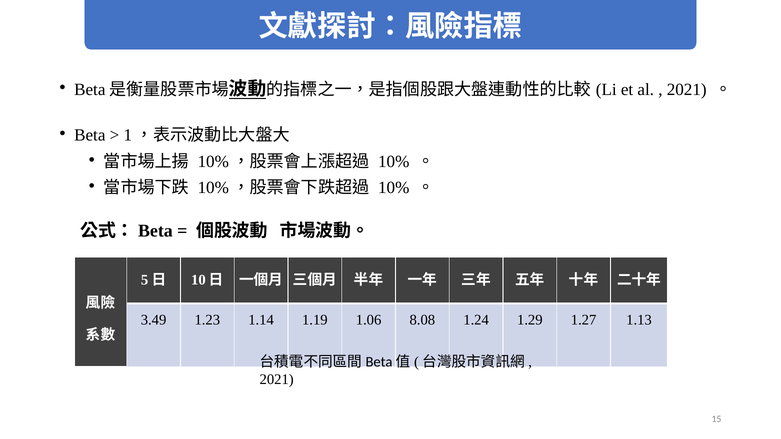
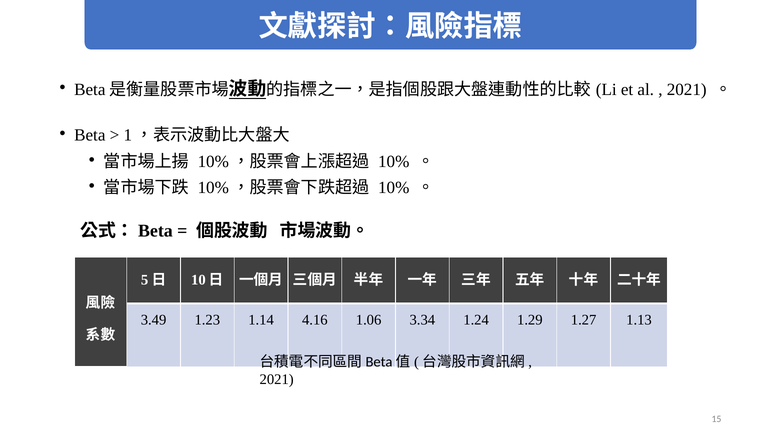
1.19: 1.19 -> 4.16 (315, 320)
8.08: 8.08 -> 3.34 (422, 320)
